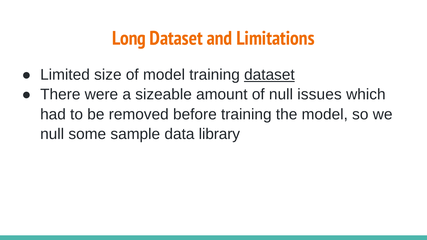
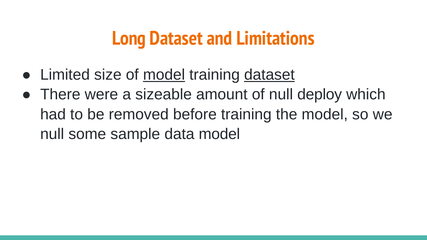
model underline: none -> present (164, 75)
issues: issues -> deploy (320, 95)
data library: library -> model (219, 134)
